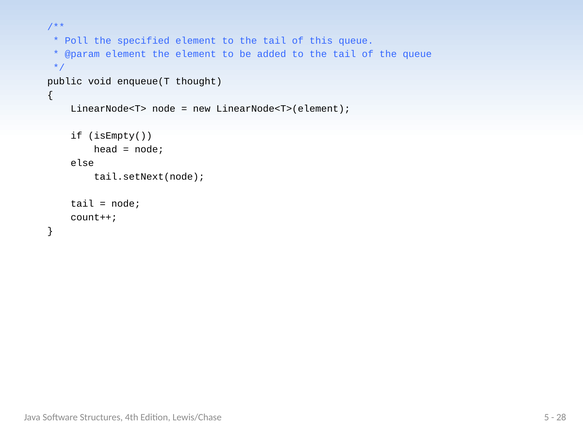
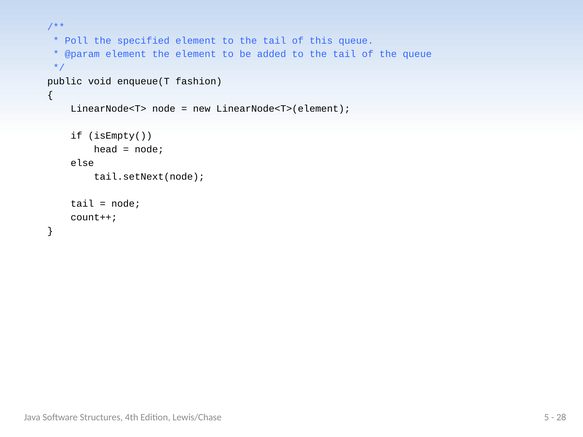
thought: thought -> fashion (199, 81)
